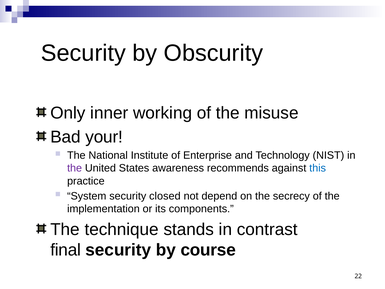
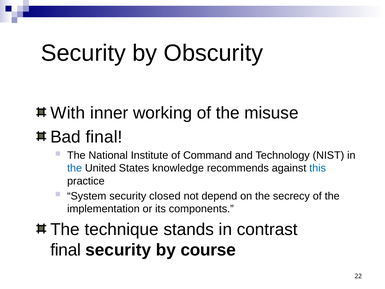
Only: Only -> With (68, 113)
Bad your: your -> final (104, 137)
Enterprise: Enterprise -> Command (208, 155)
the colour: purple -> blue (75, 168)
awareness: awareness -> knowledge (178, 168)
